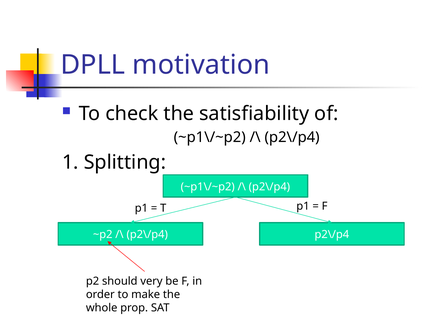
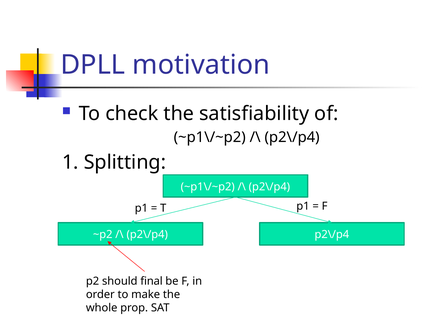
very: very -> final (152, 281)
